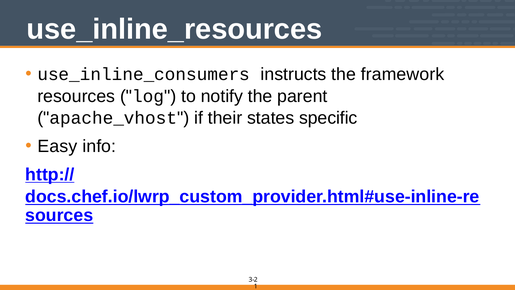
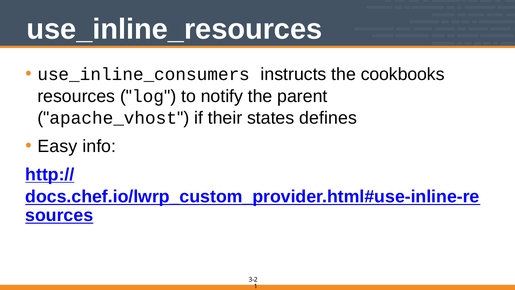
framework: framework -> cookbooks (403, 74)
specific: specific -> defines (328, 118)
